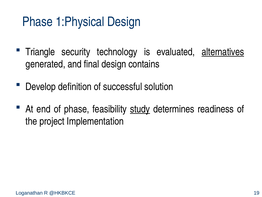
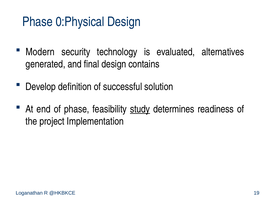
1:Physical: 1:Physical -> 0:Physical (80, 22)
Triangle: Triangle -> Modern (40, 52)
alternatives underline: present -> none (223, 52)
